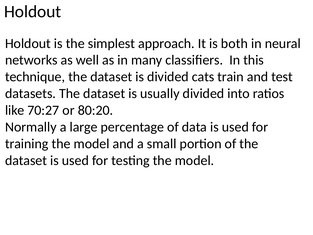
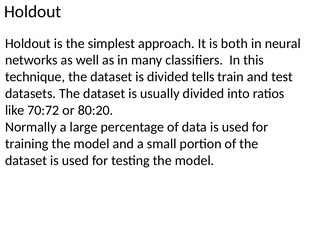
cats: cats -> tells (203, 77)
70:27: 70:27 -> 70:72 (43, 110)
